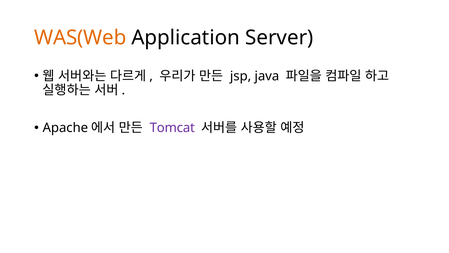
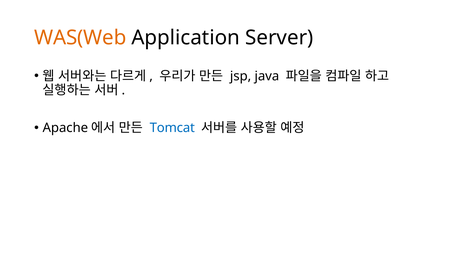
Tomcat colour: purple -> blue (172, 128)
